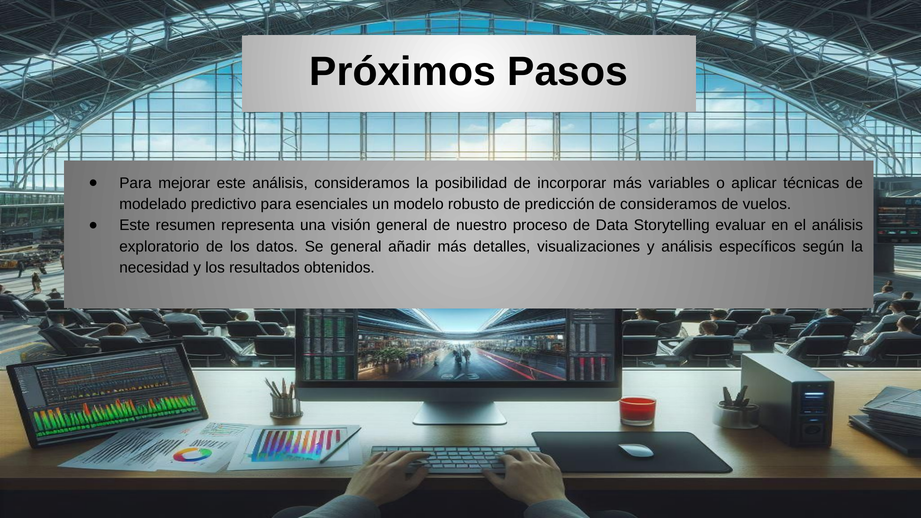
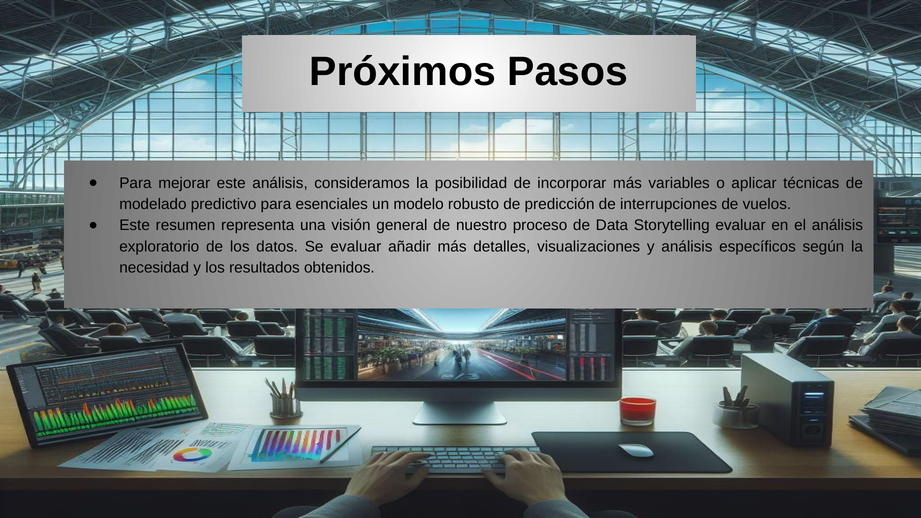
de consideramos: consideramos -> interrupciones (669, 204)
Se general: general -> evaluar (356, 247)
